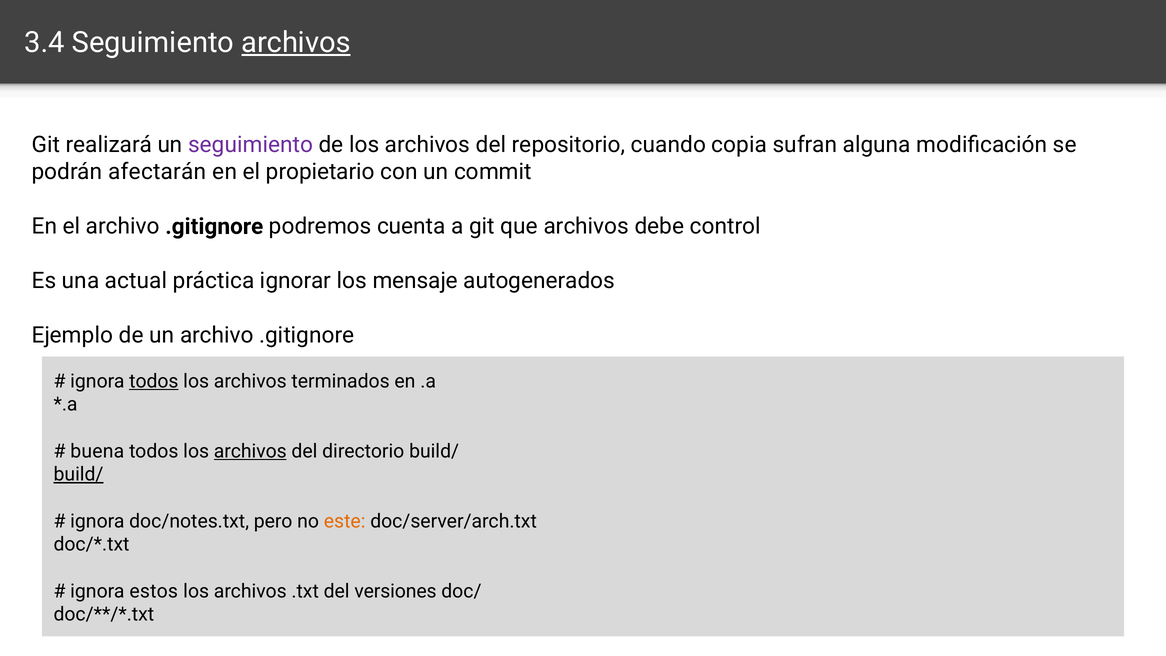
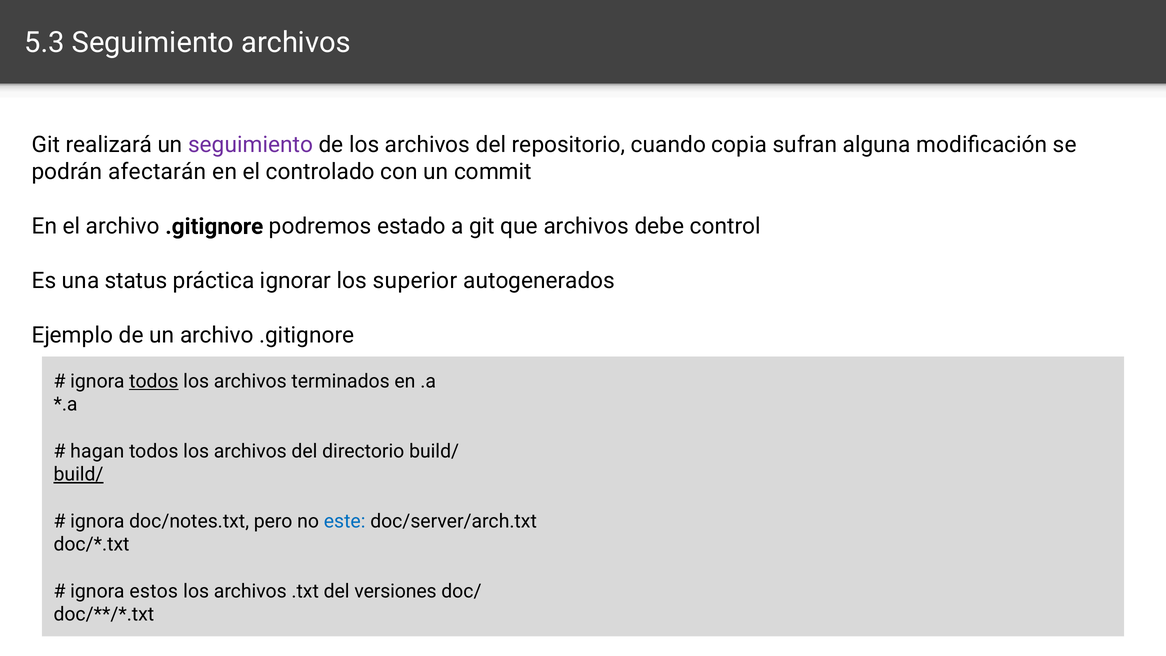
3.4: 3.4 -> 5.3 (44, 42)
archivos underline: present -> none (296, 42)
propietario: propietario -> controlado (320, 172)
cuenta: cuenta -> estado (411, 226)
actual: actual -> status (136, 281)
mensaje: mensaje -> superior (415, 281)
buena: buena -> hagan (97, 451)
archivos underline: present -> none (250, 451)
este colour: orange -> blue (345, 521)
